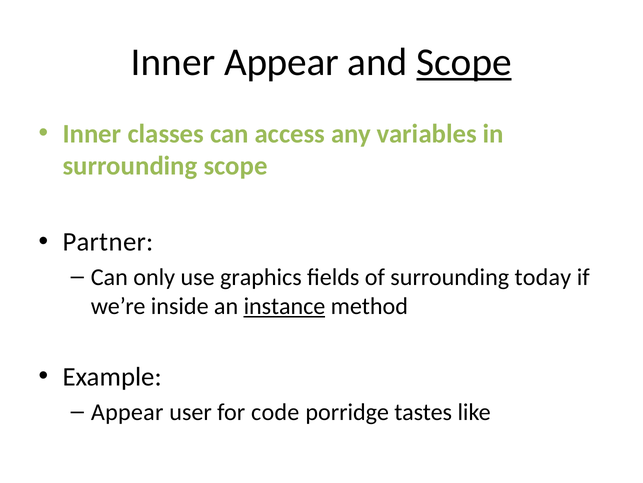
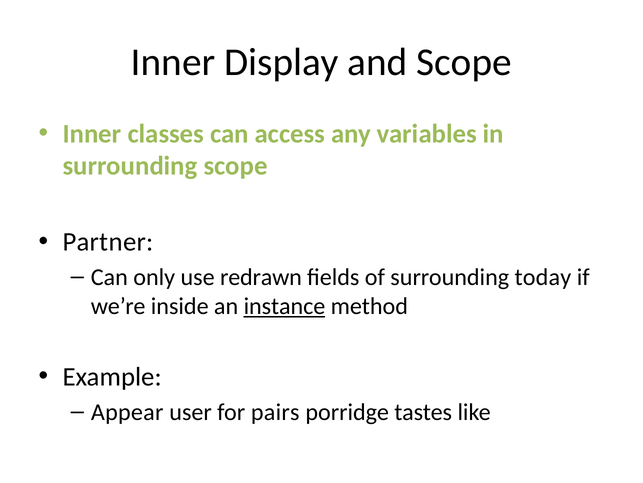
Inner Appear: Appear -> Display (281, 62)
Scope underline: present -> none (464, 62)
graphics: graphics -> redrawn (261, 277)
code: code -> pairs (275, 412)
